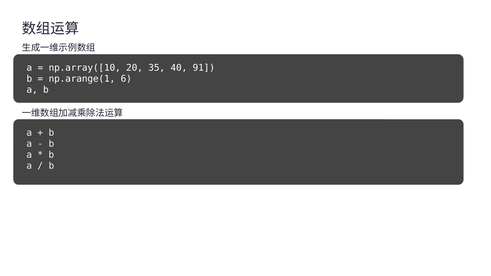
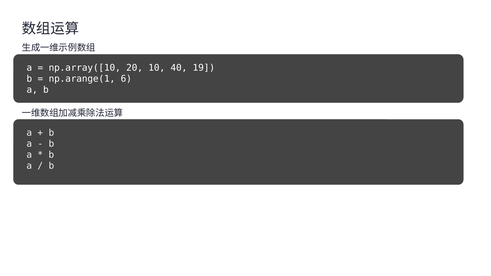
35: 35 -> 10 (157, 68)
91: 91 -> 19 (204, 68)
